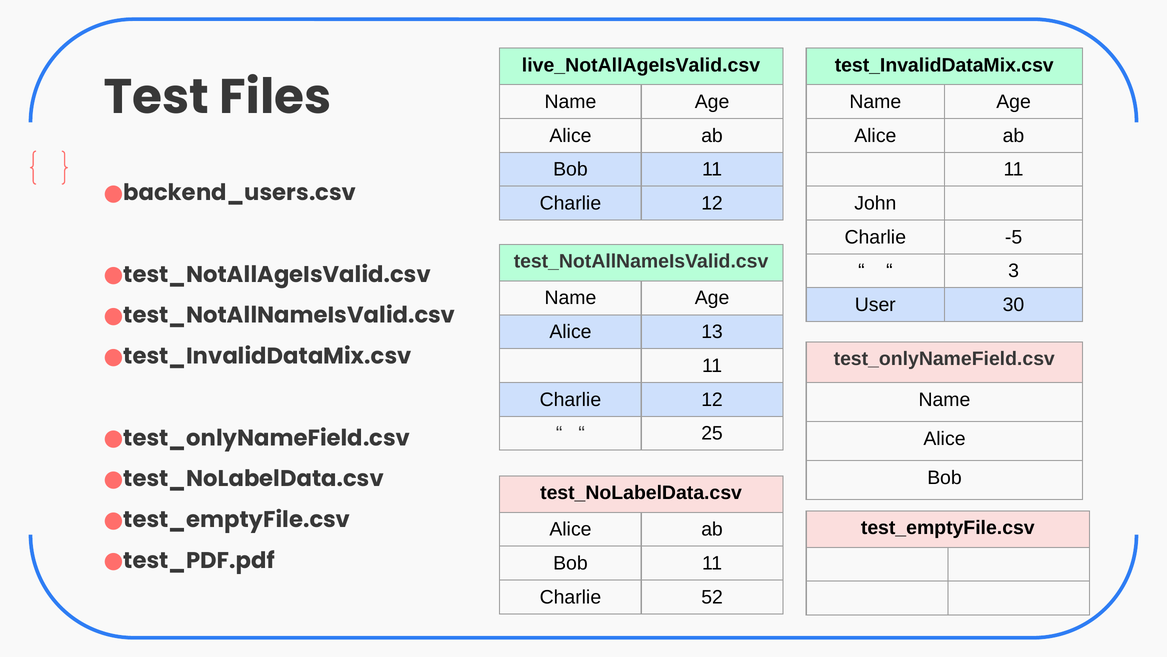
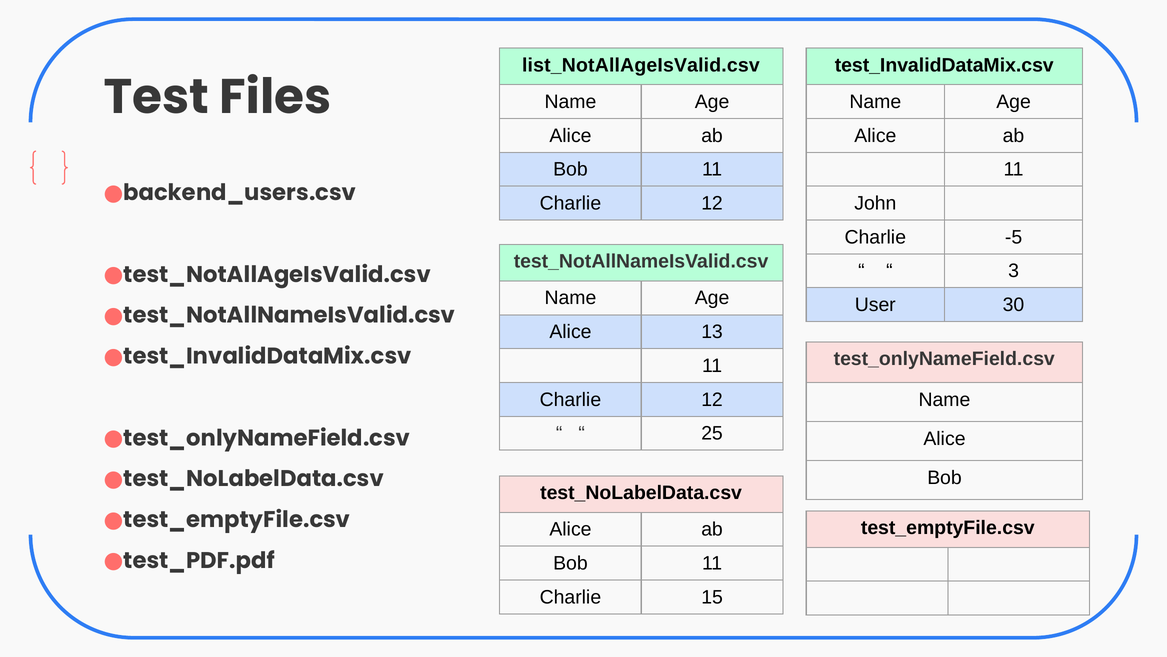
live_NotAllAgeIsValid.csv: live_NotAllAgeIsValid.csv -> list_NotAllAgeIsValid.csv (641, 65)
52: 52 -> 15 (712, 597)
